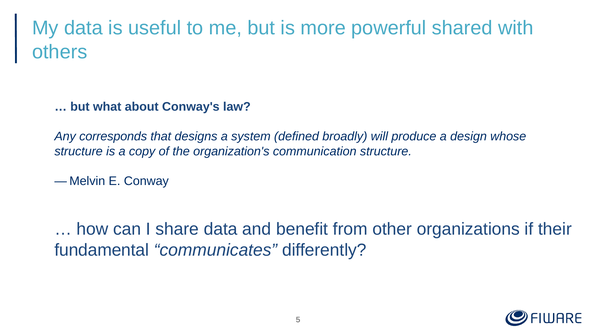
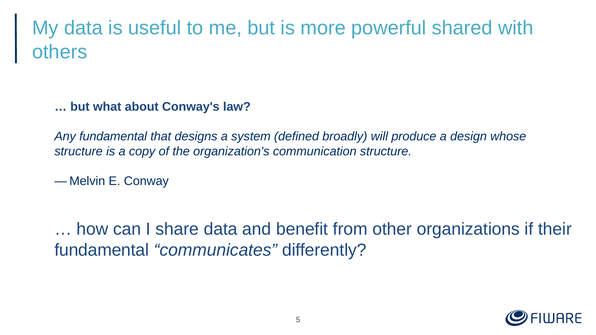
Any corresponds: corresponds -> fundamental (113, 137)
